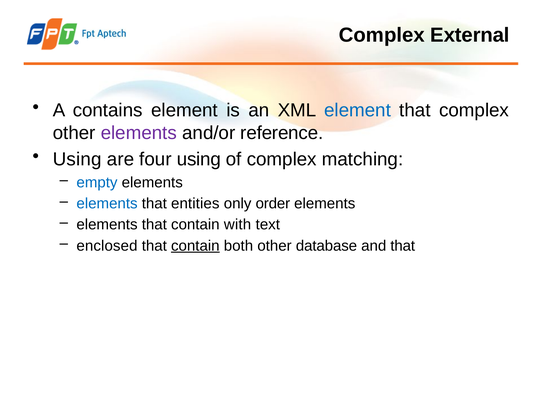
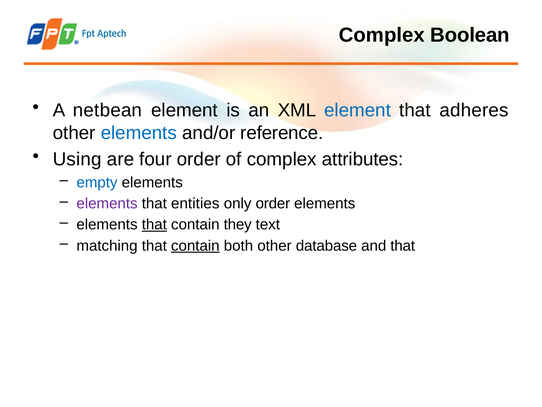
External: External -> Boolean (470, 35)
contains: contains -> netbean (108, 110)
that complex: complex -> adheres (474, 110)
elements colour: purple -> blue (139, 133)
four using: using -> order (199, 159)
matching: matching -> attributes (363, 159)
elements colour: blue -> purple (107, 203)
that underline: none -> present (154, 224)
with: with -> they (238, 224)
enclosed: enclosed -> matching (107, 245)
